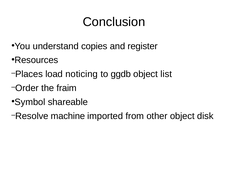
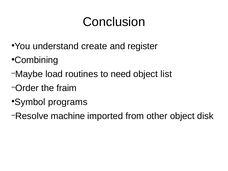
copies: copies -> create (94, 46)
Resources: Resources -> Combining (36, 60)
Places: Places -> Maybe (29, 74)
noticing: noticing -> routines (82, 74)
ggdb: ggdb -> need (121, 74)
shareable: shareable -> programs (68, 102)
